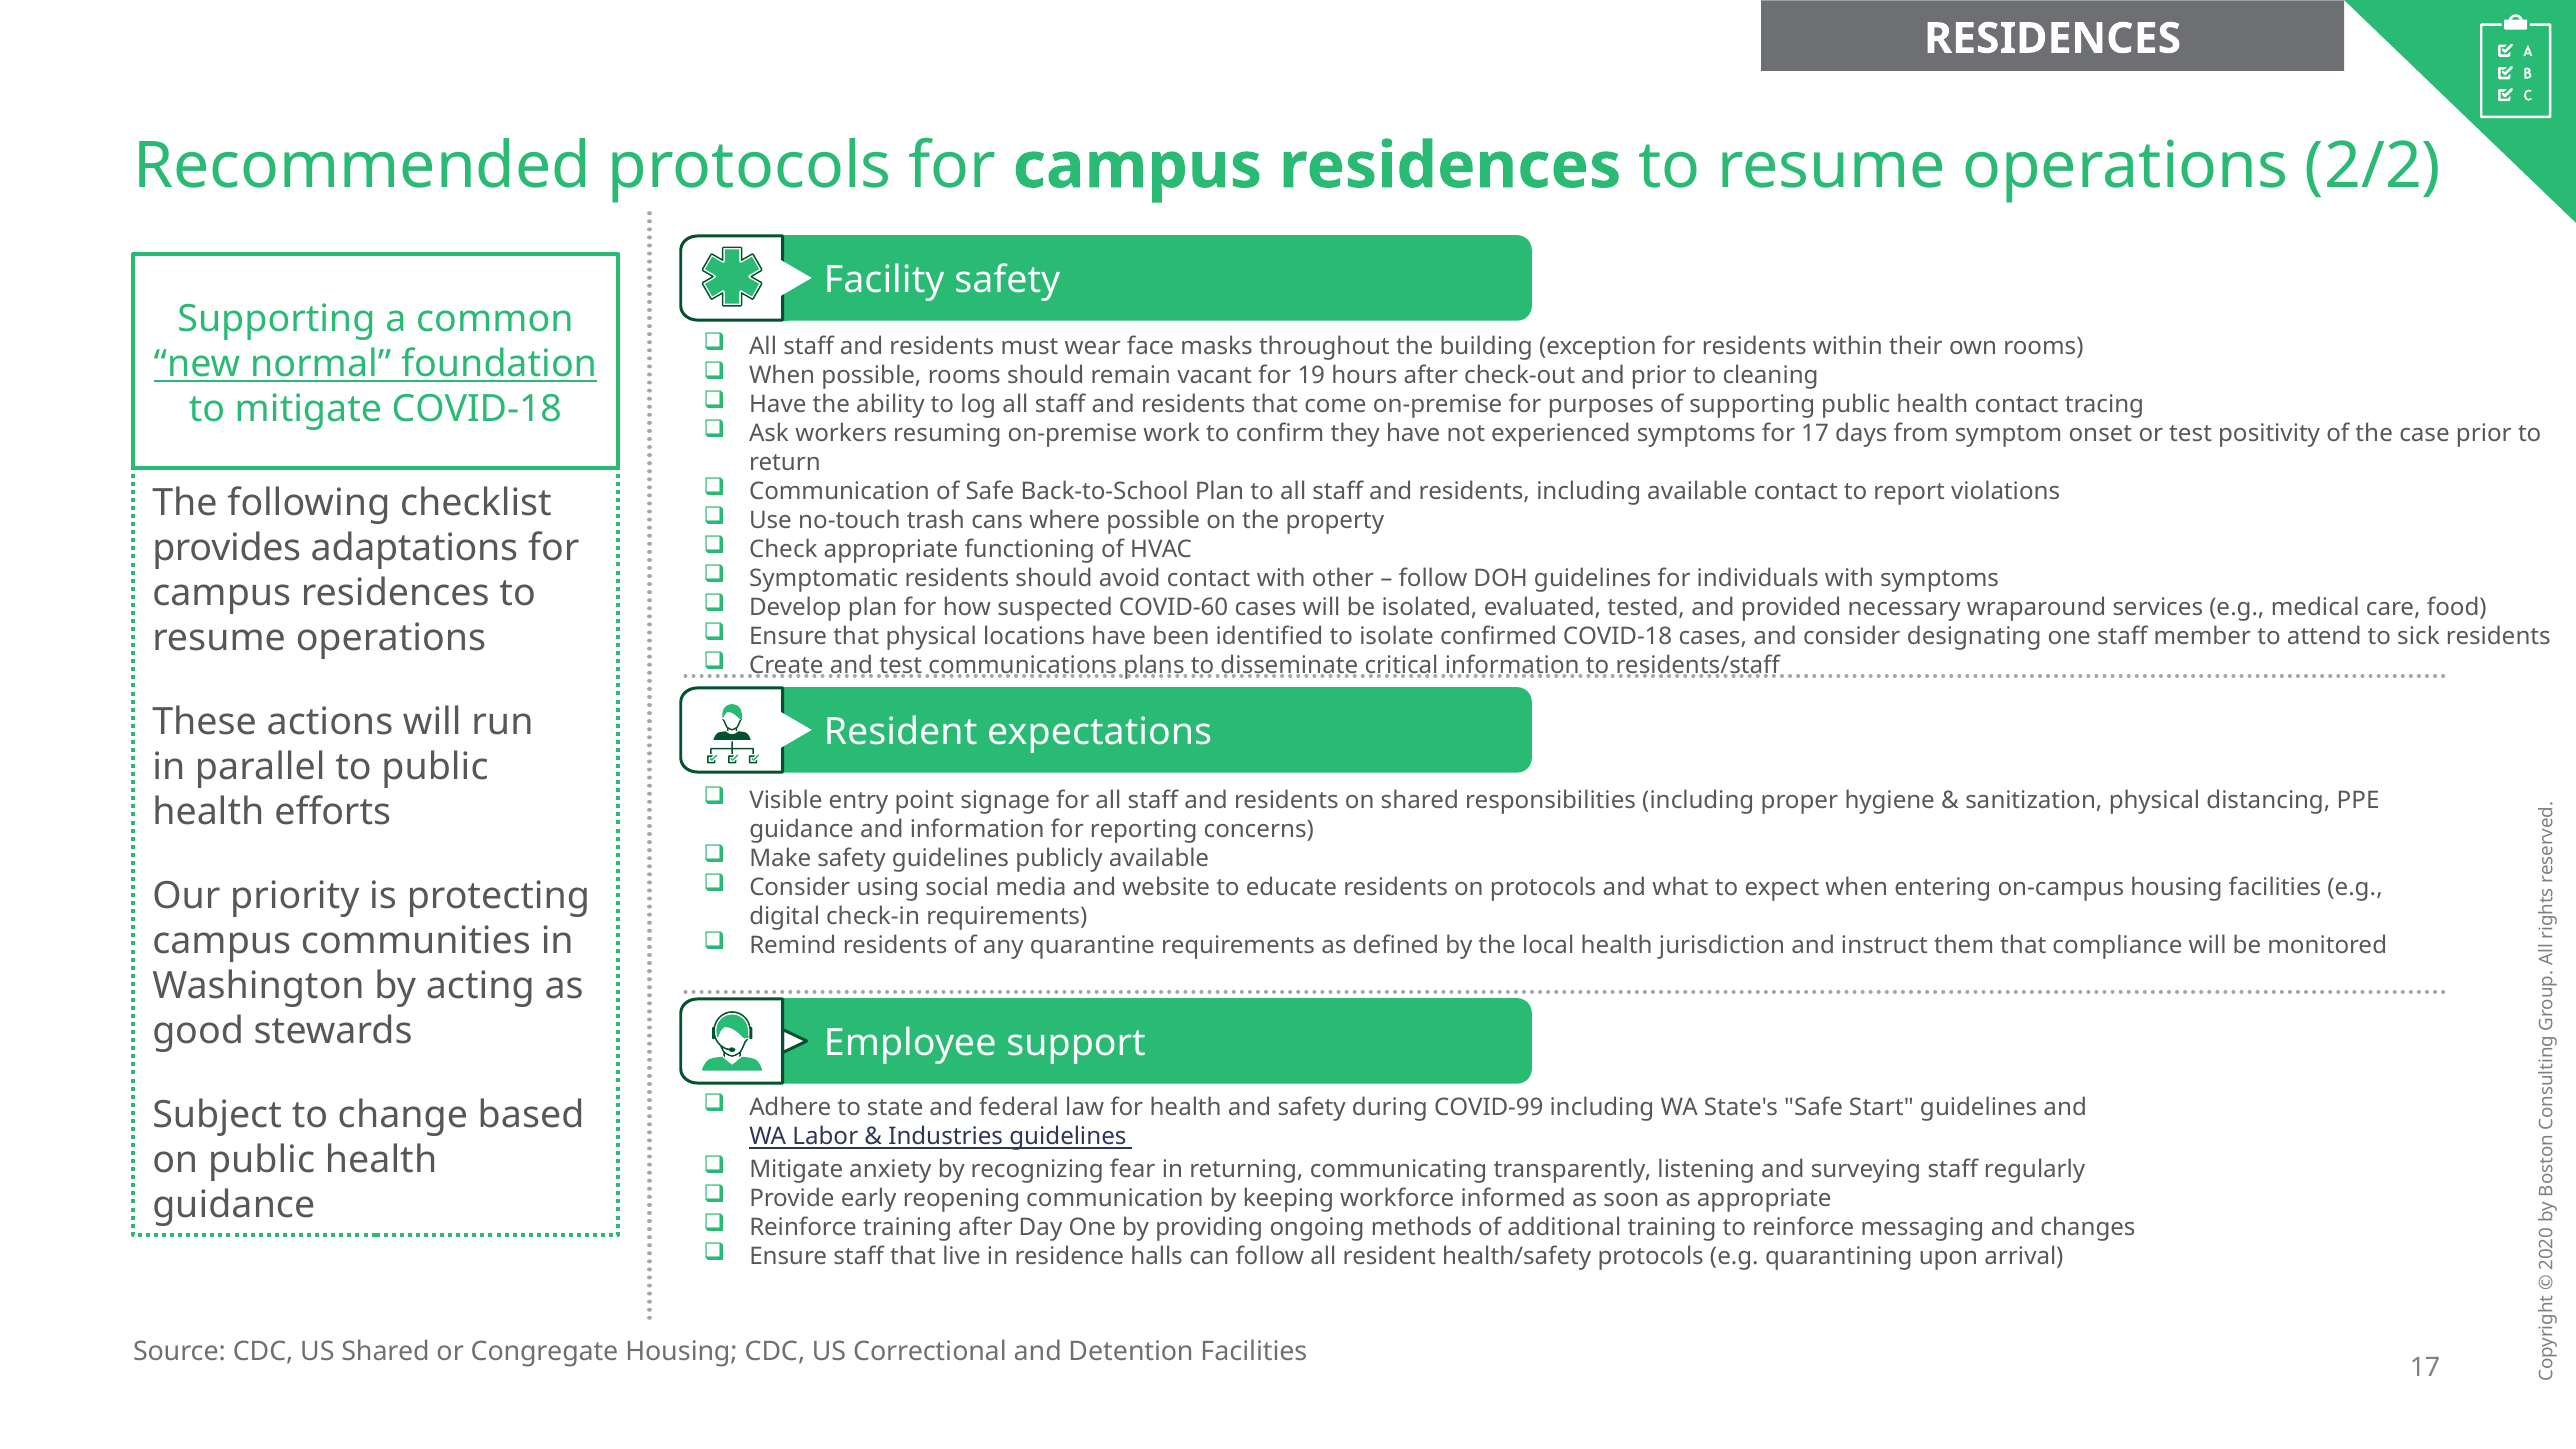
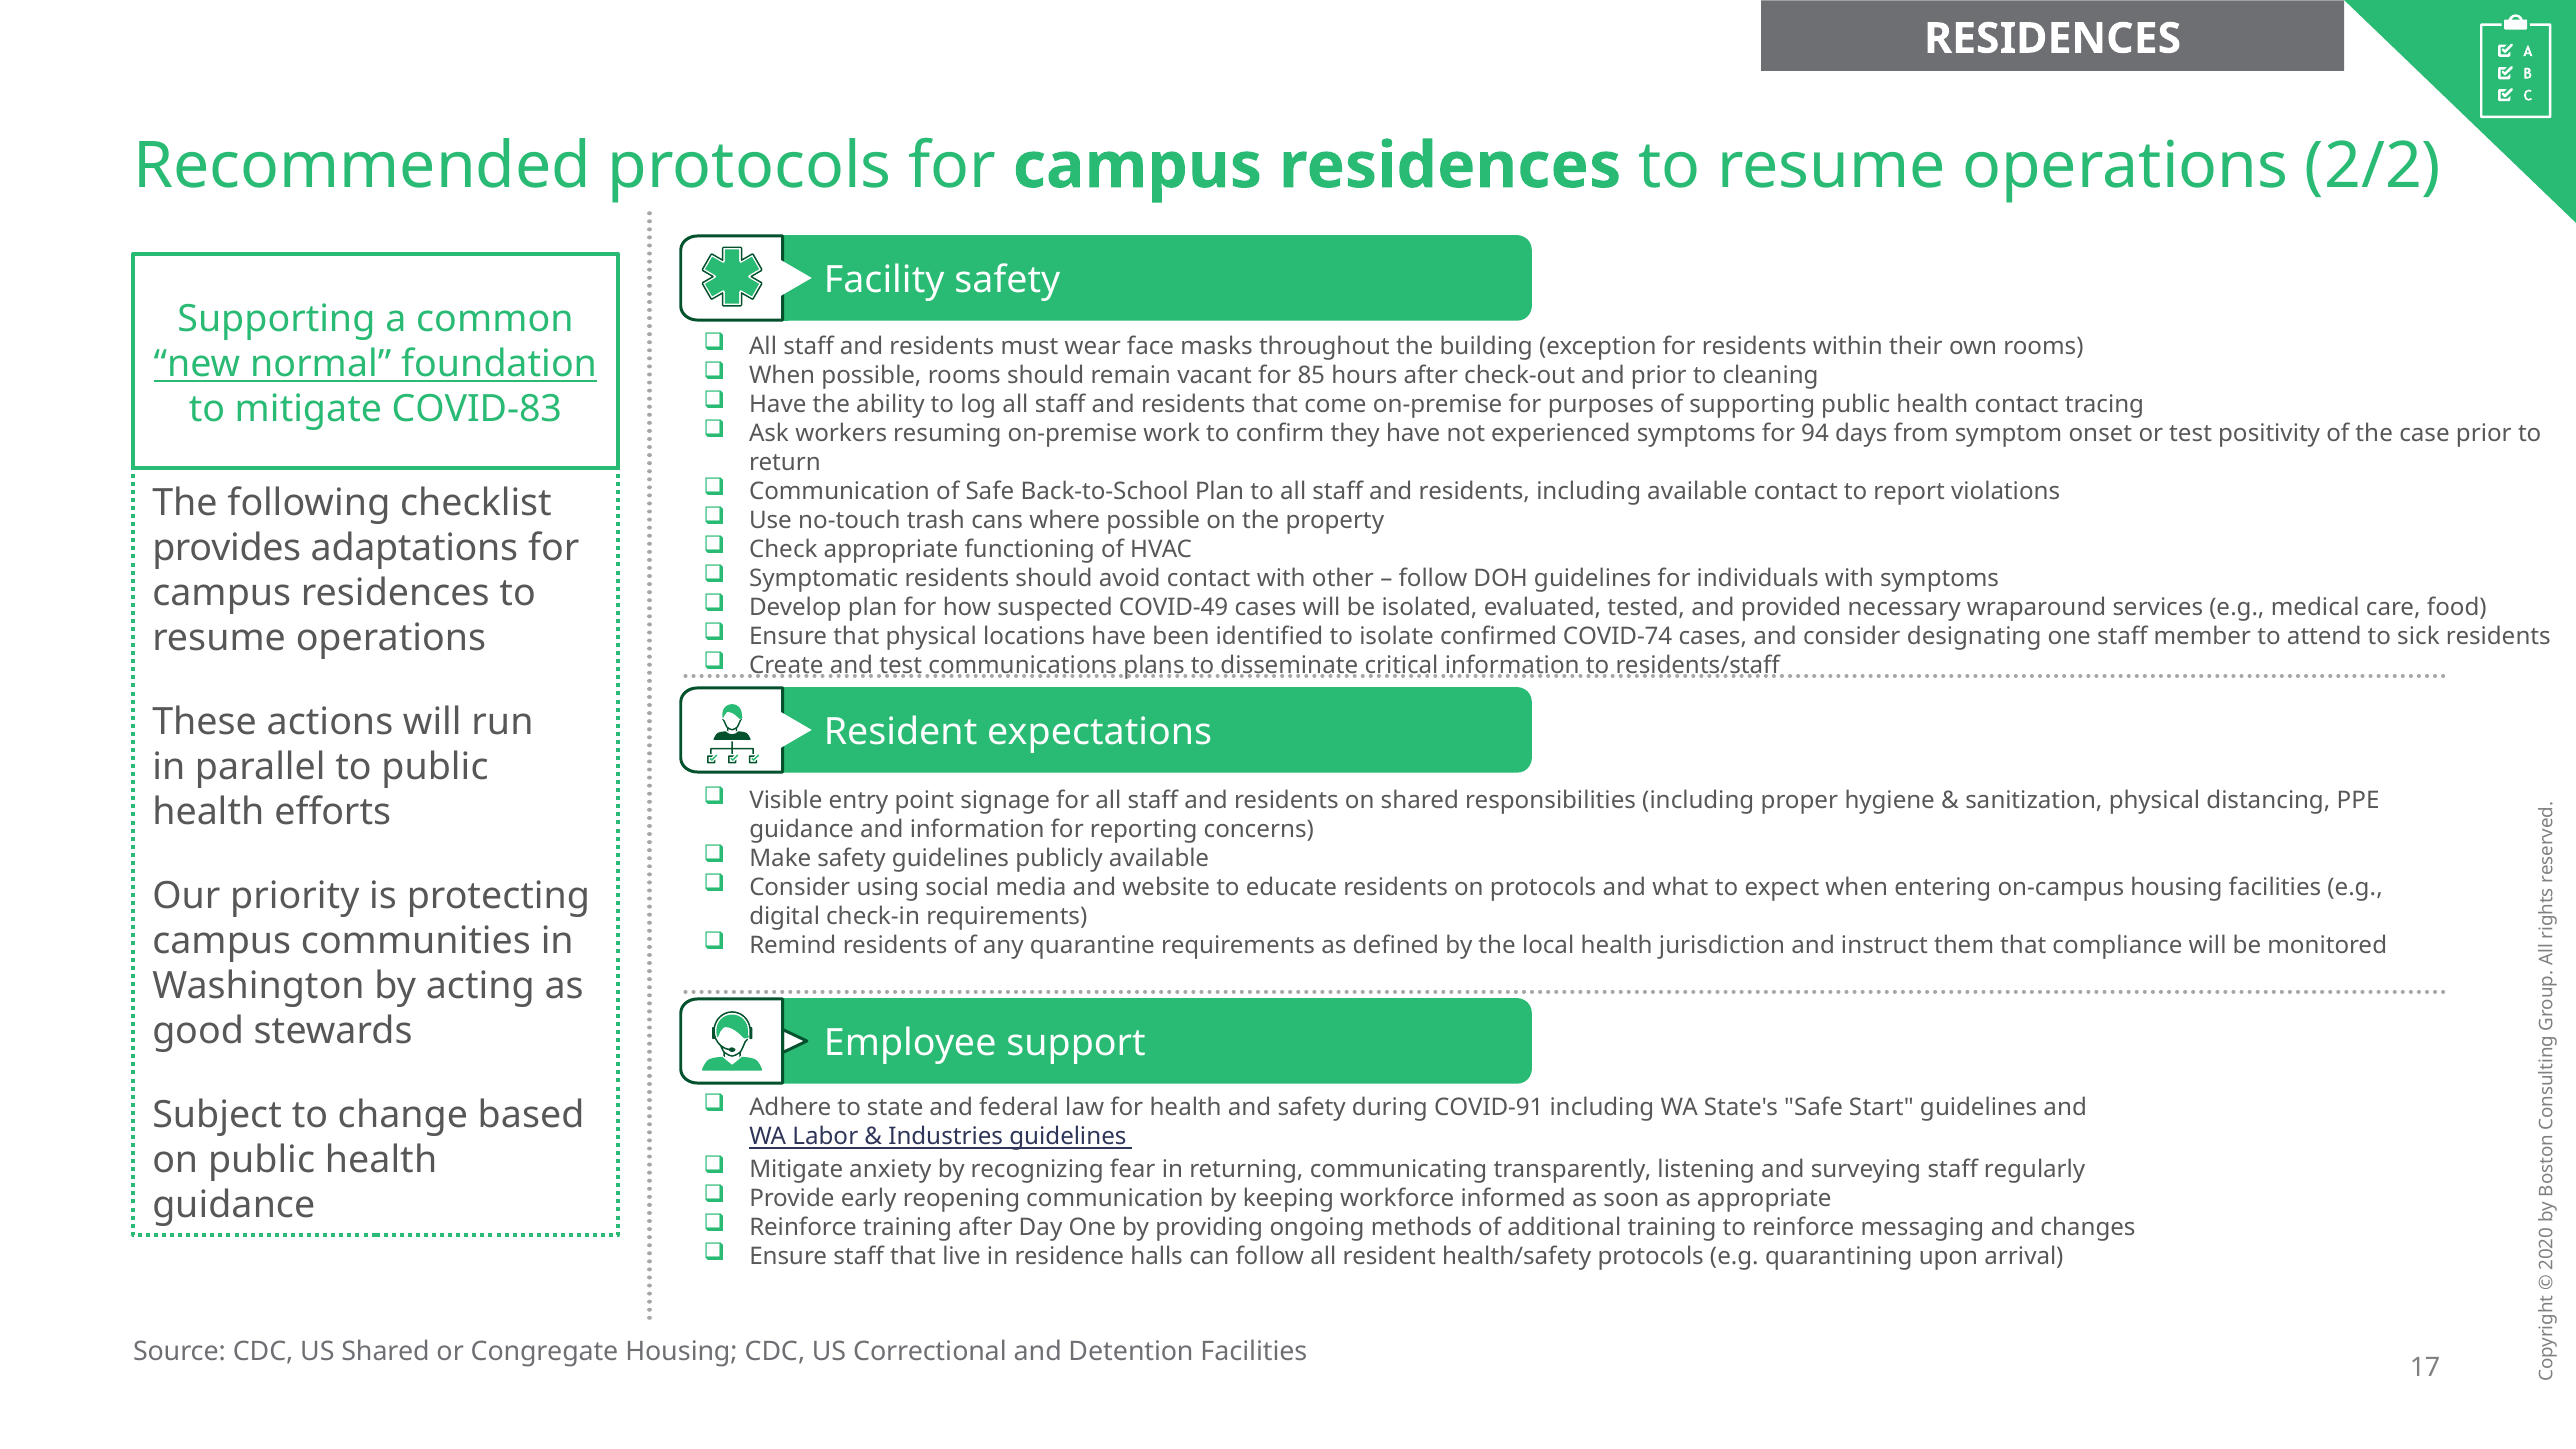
19: 19 -> 85 (1311, 375)
mitigate COVID-18: COVID-18 -> COVID-83 (477, 409)
for 17: 17 -> 94 (1815, 433)
COVID-60: COVID-60 -> COVID-49 (1174, 608)
confirmed COVID-18: COVID-18 -> COVID-74 (1618, 637)
COVID-99: COVID-99 -> COVID-91 (1489, 1108)
